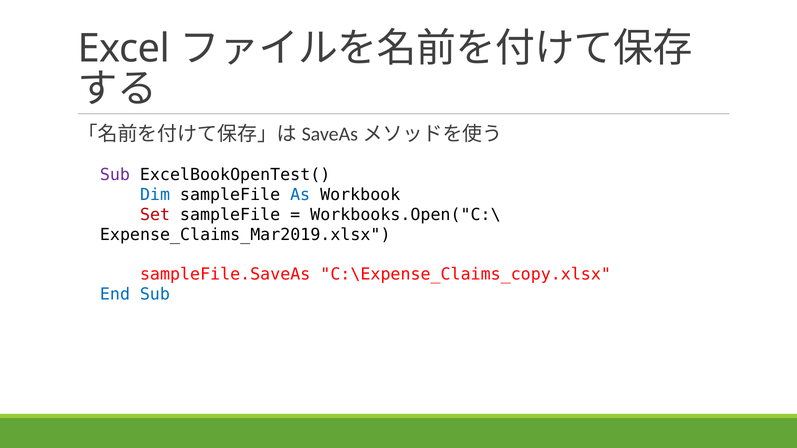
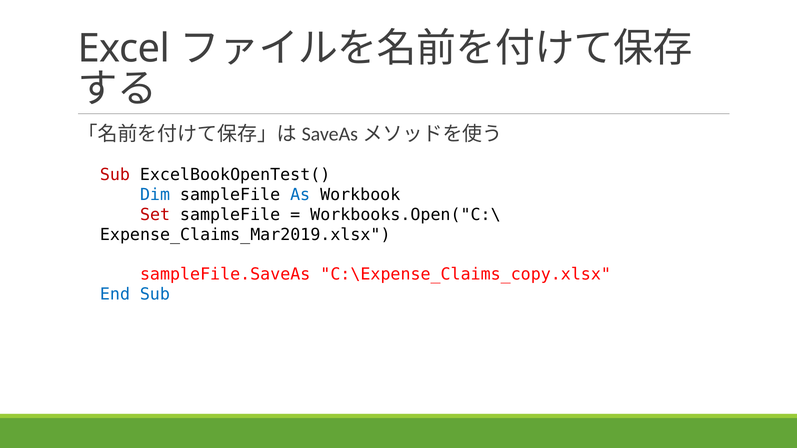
Sub colour: purple -> red (115, 175)
